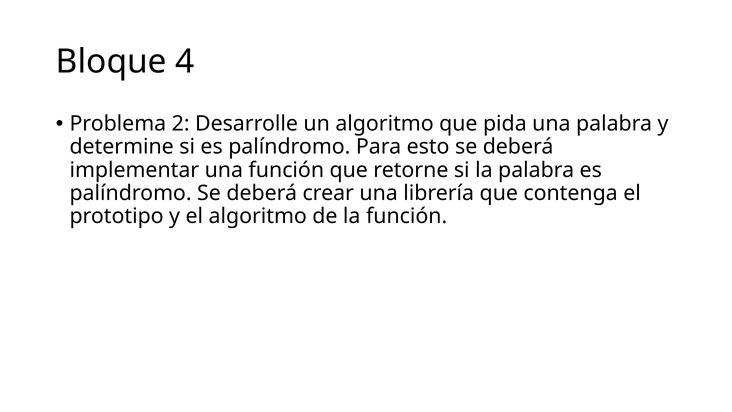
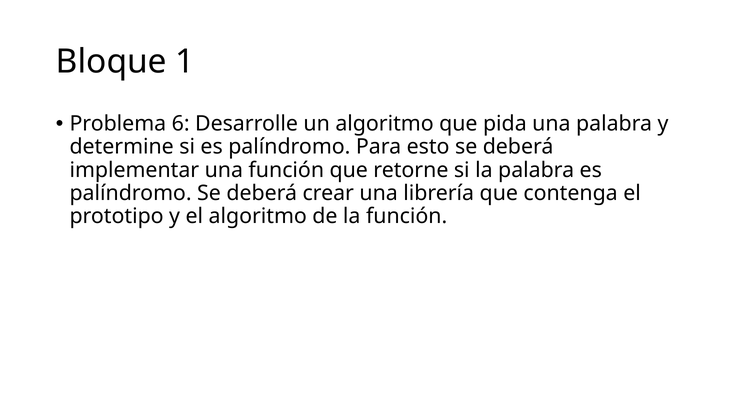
4: 4 -> 1 (185, 61)
2: 2 -> 6 (181, 124)
